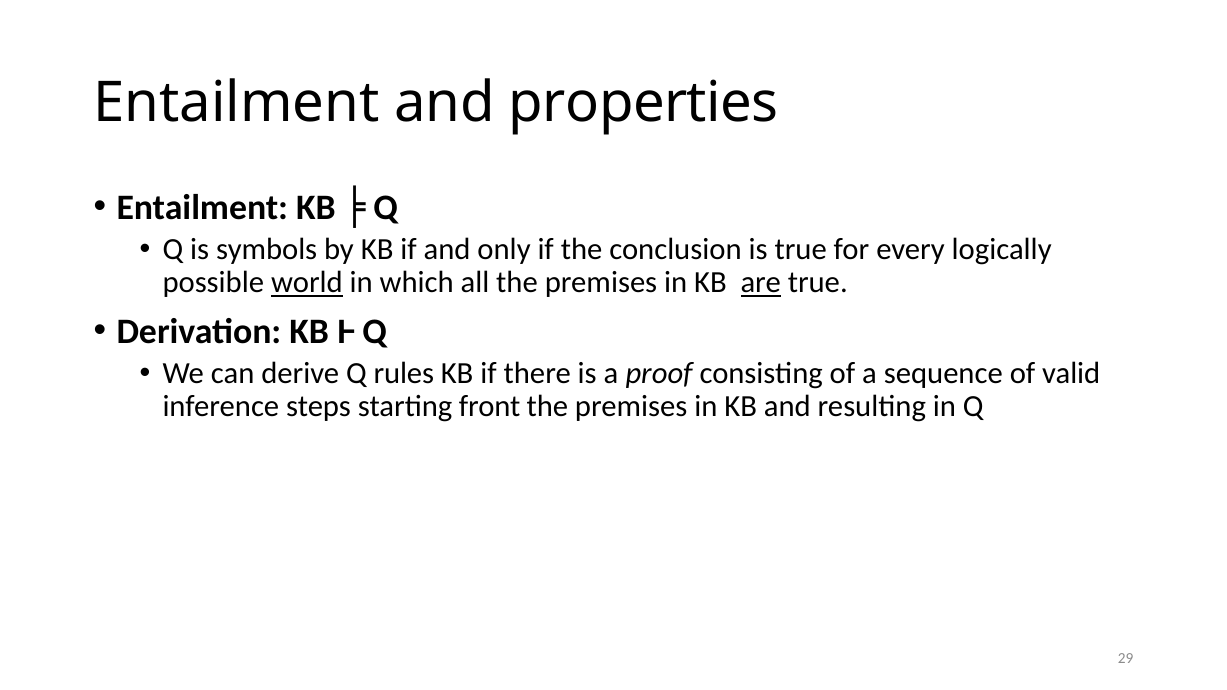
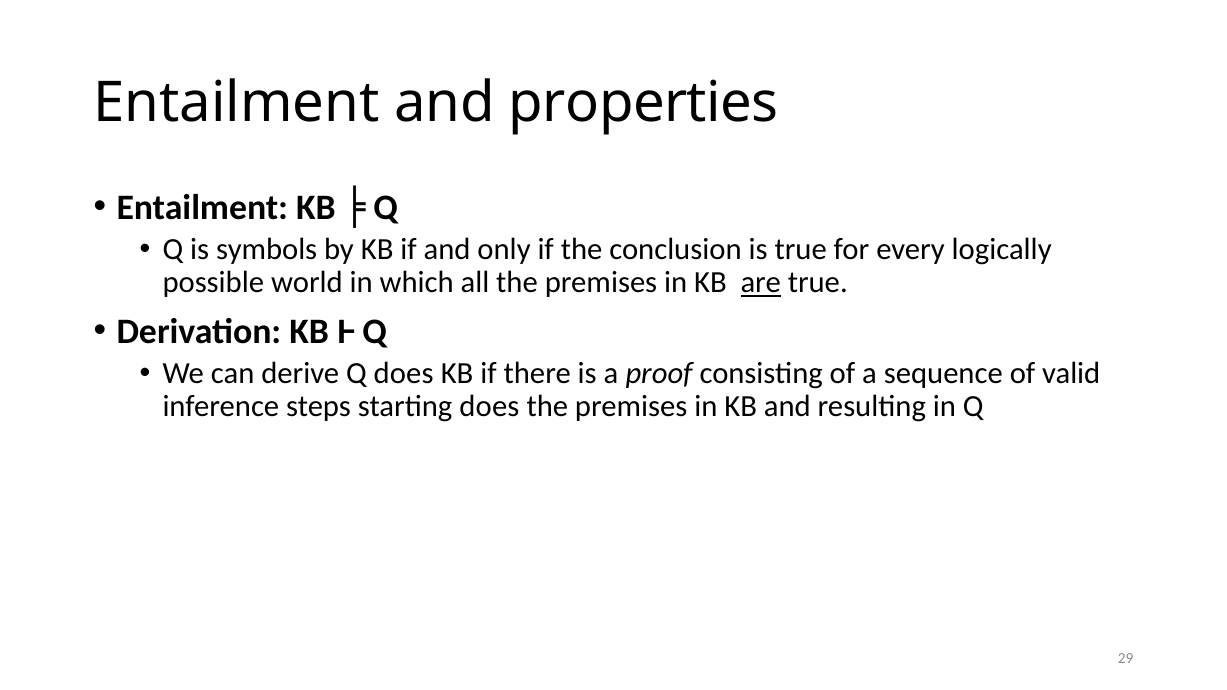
world underline: present -> none (307, 283)
Q rules: rules -> does (404, 374)
starting front: front -> does (489, 407)
